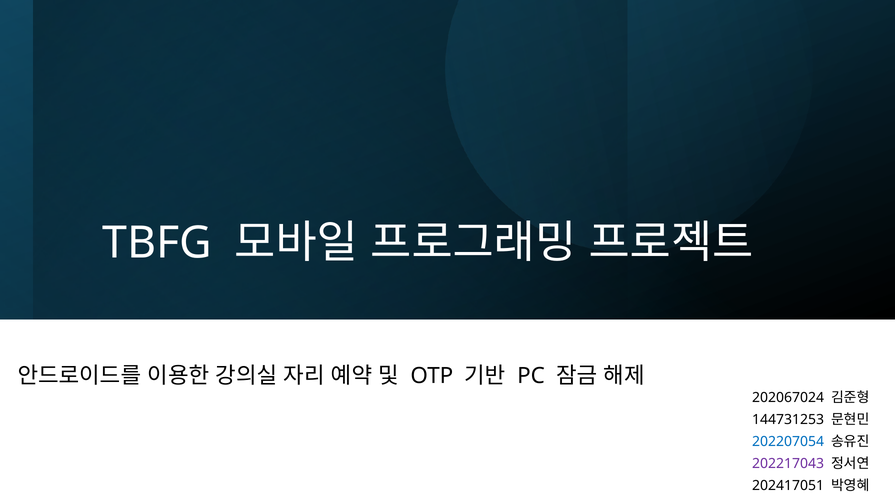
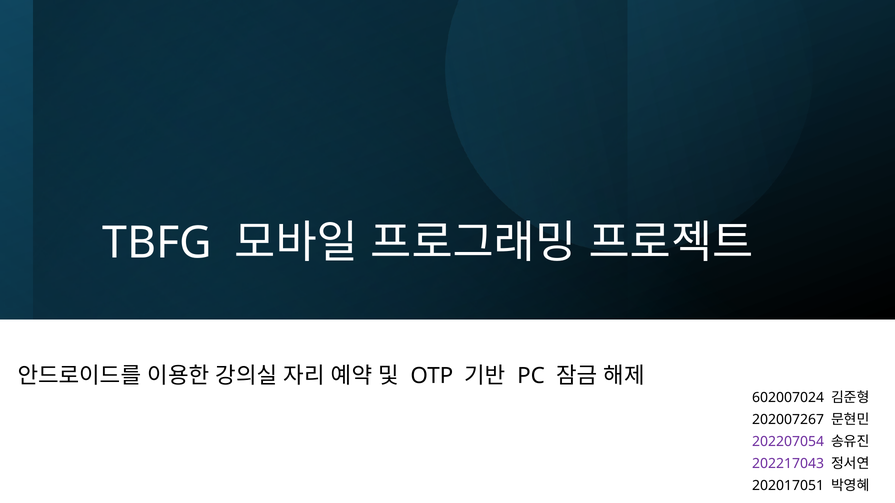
202067024: 202067024 -> 602007024 (788, 398)
144731253: 144731253 -> 202007267 (788, 420)
202207054 colour: blue -> purple (788, 442)
202417051: 202417051 -> 202017051 (788, 486)
